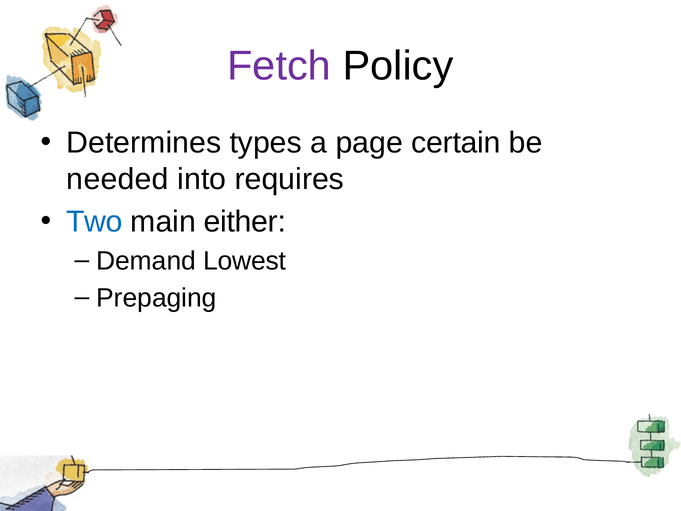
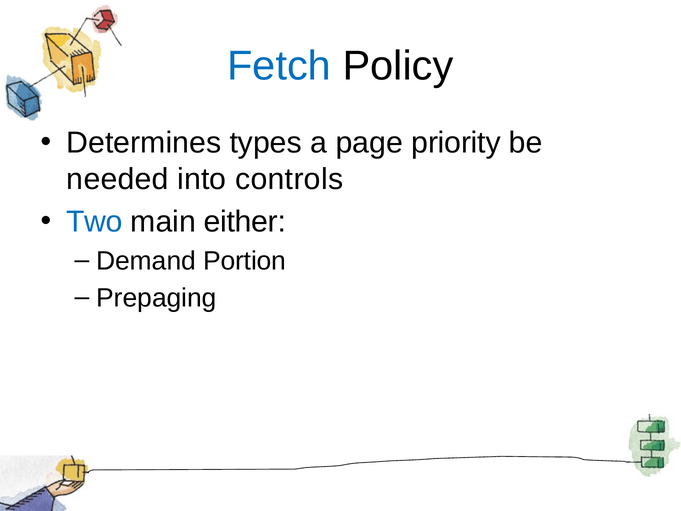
Fetch colour: purple -> blue (279, 66)
certain: certain -> priority (456, 143)
requires: requires -> controls (289, 179)
Lowest: Lowest -> Portion (245, 261)
